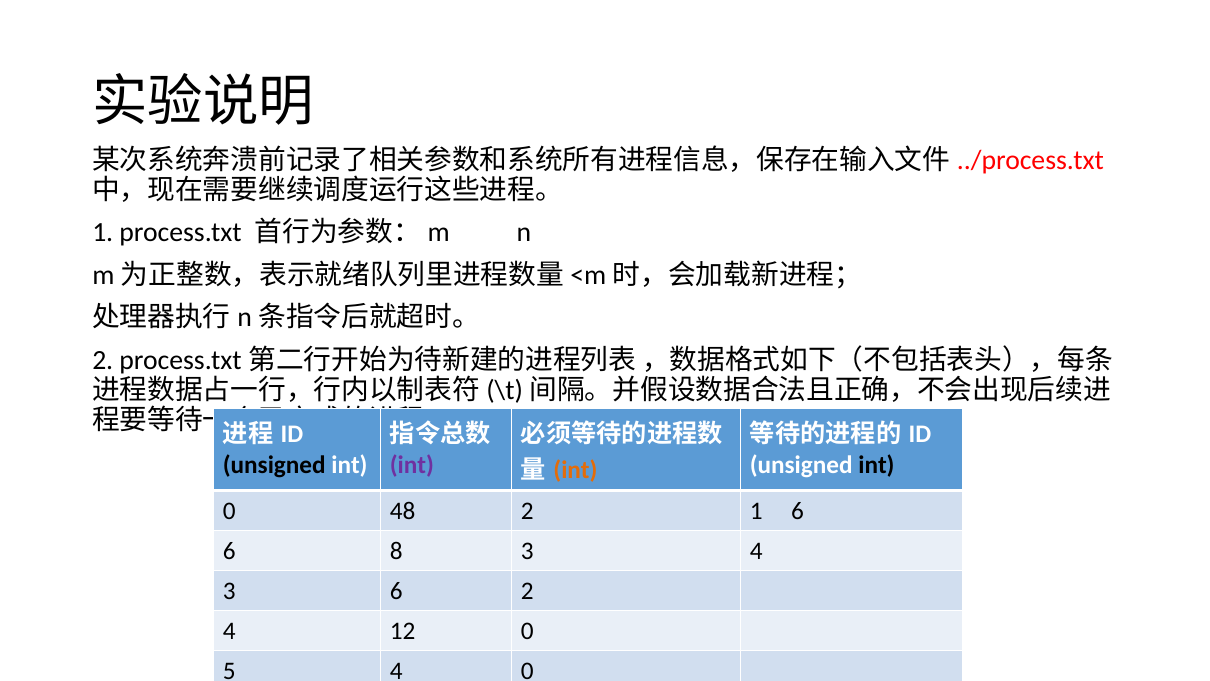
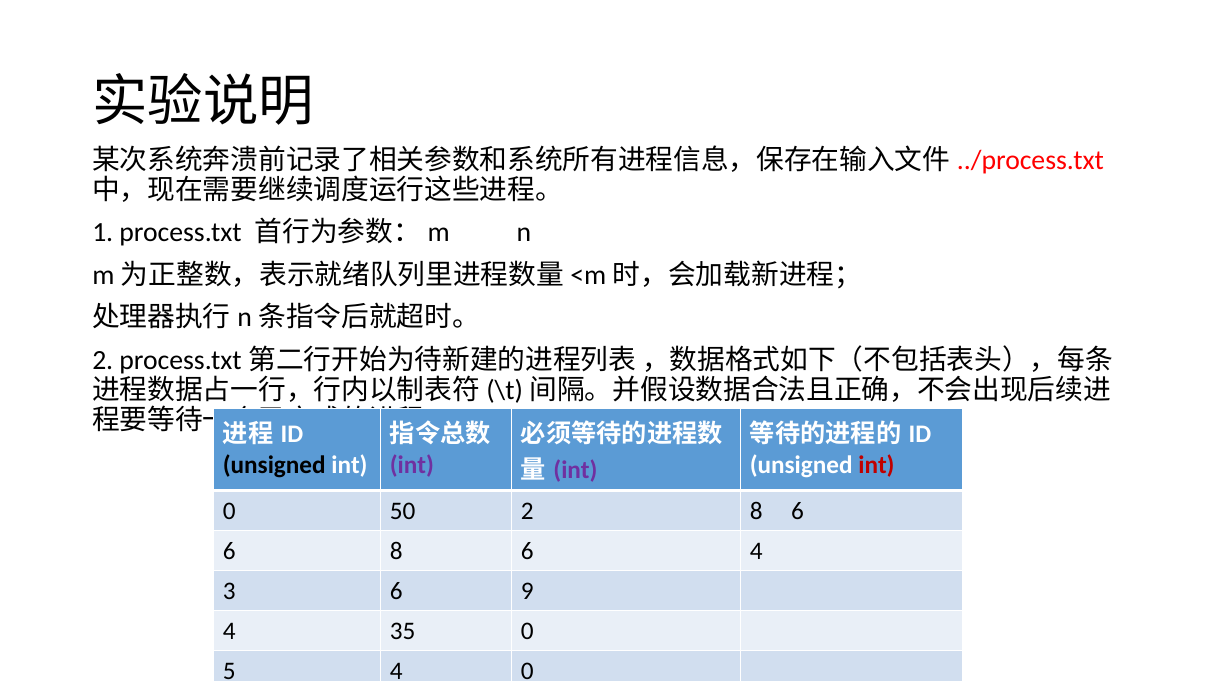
int colour: black -> red (877, 465)
int colour: orange -> purple (575, 470)
48: 48 -> 50 (403, 511)
2 1: 1 -> 8 (756, 511)
6 8 3: 3 -> 6 (527, 551)
6 2: 2 -> 9 (527, 591)
12: 12 -> 35 (403, 631)
